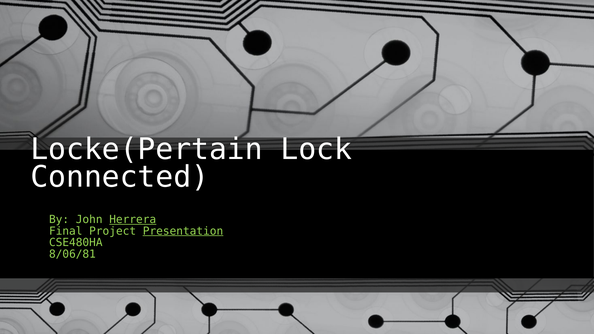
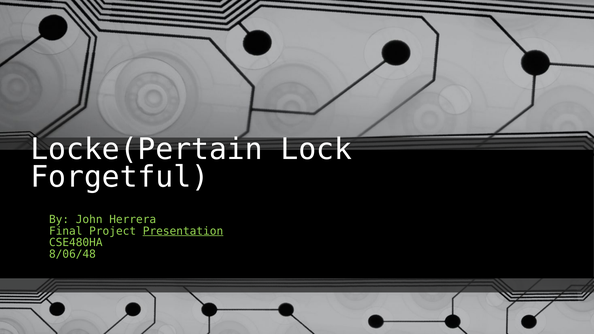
Connected: Connected -> Forgetful (120, 177)
Herrera underline: present -> none (133, 219)
8/06/81: 8/06/81 -> 8/06/48 (72, 254)
